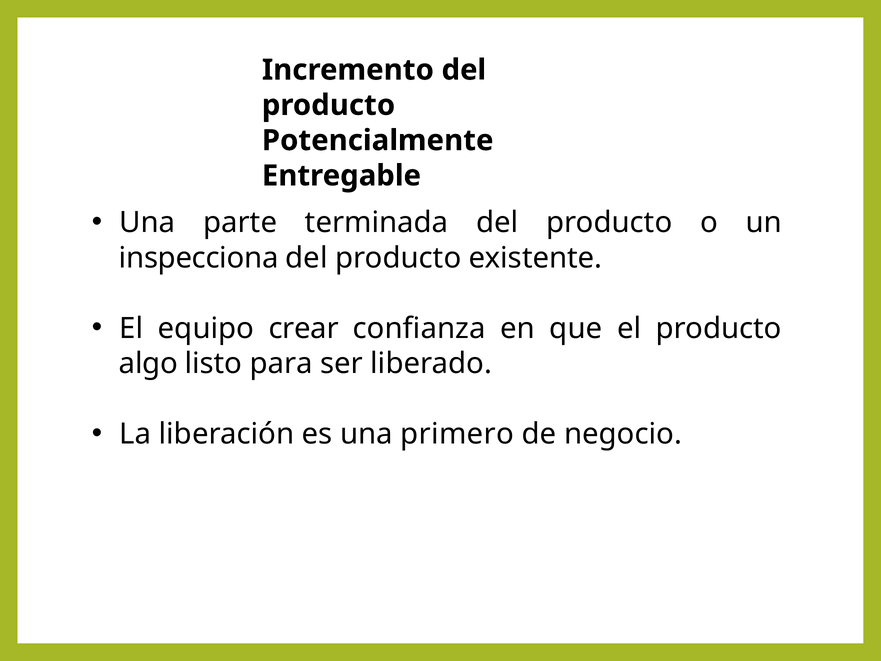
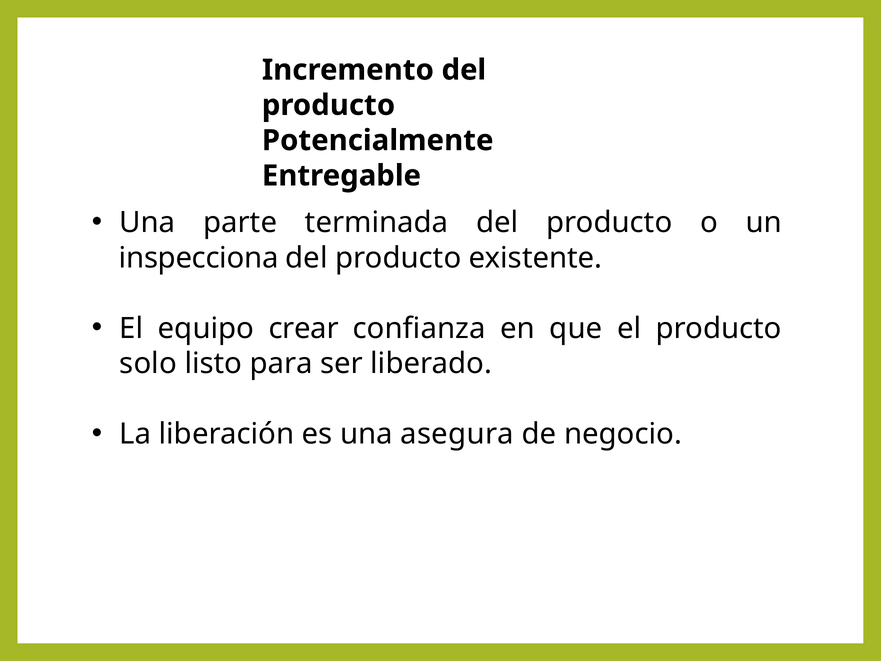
algo: algo -> solo (148, 364)
primero: primero -> asegura (457, 434)
